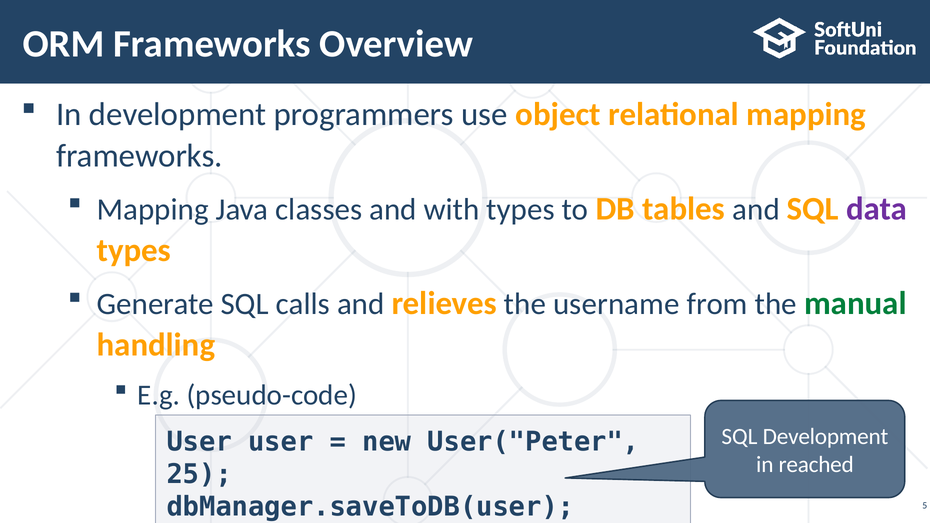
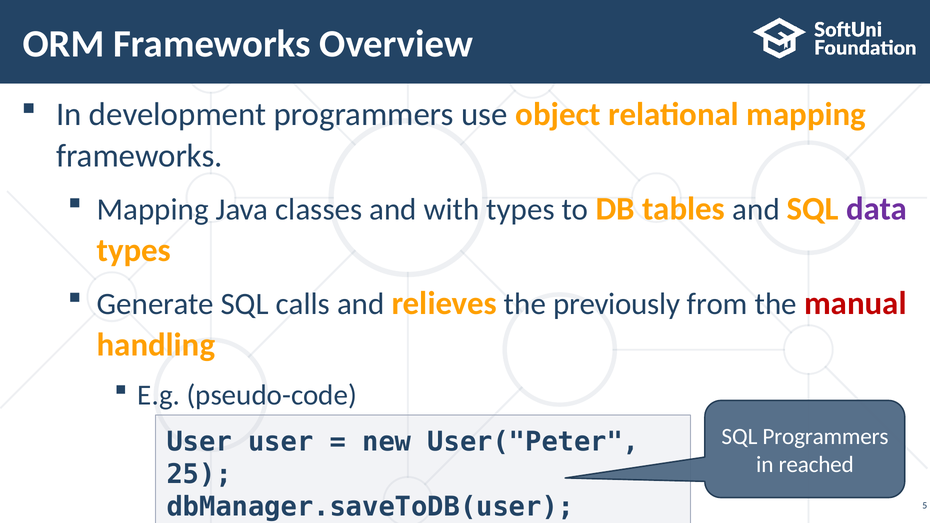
username: username -> previously (617, 304)
manual colour: green -> red (855, 304)
SQL Development: Development -> Programmers (826, 437)
